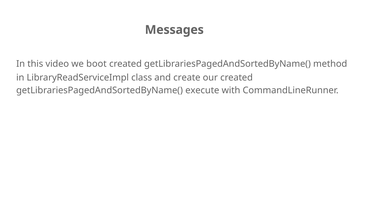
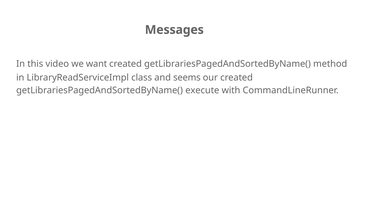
boot: boot -> want (97, 64)
create: create -> seems (187, 78)
